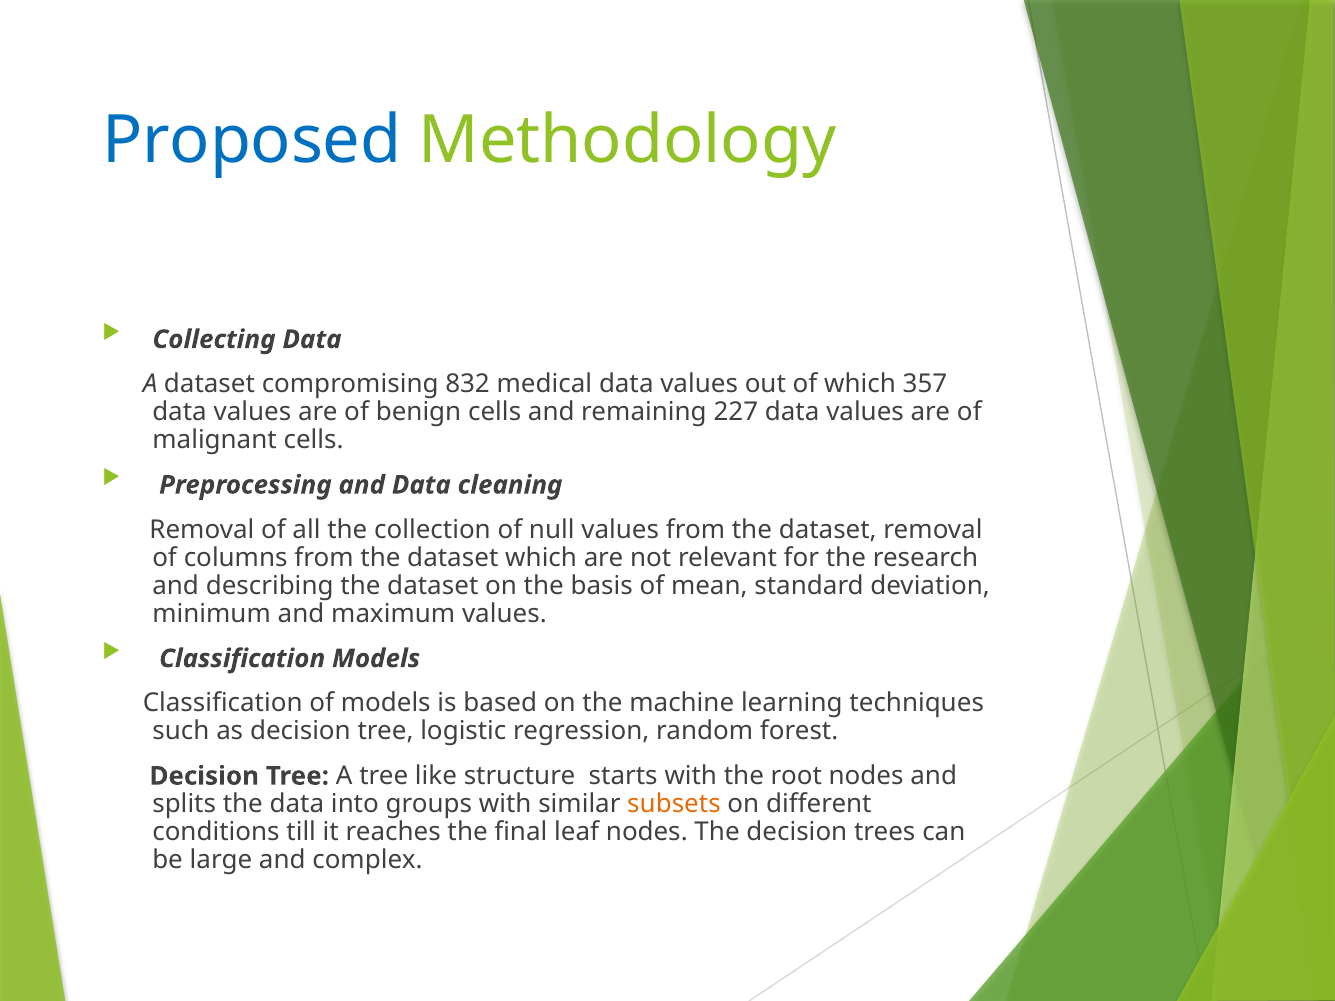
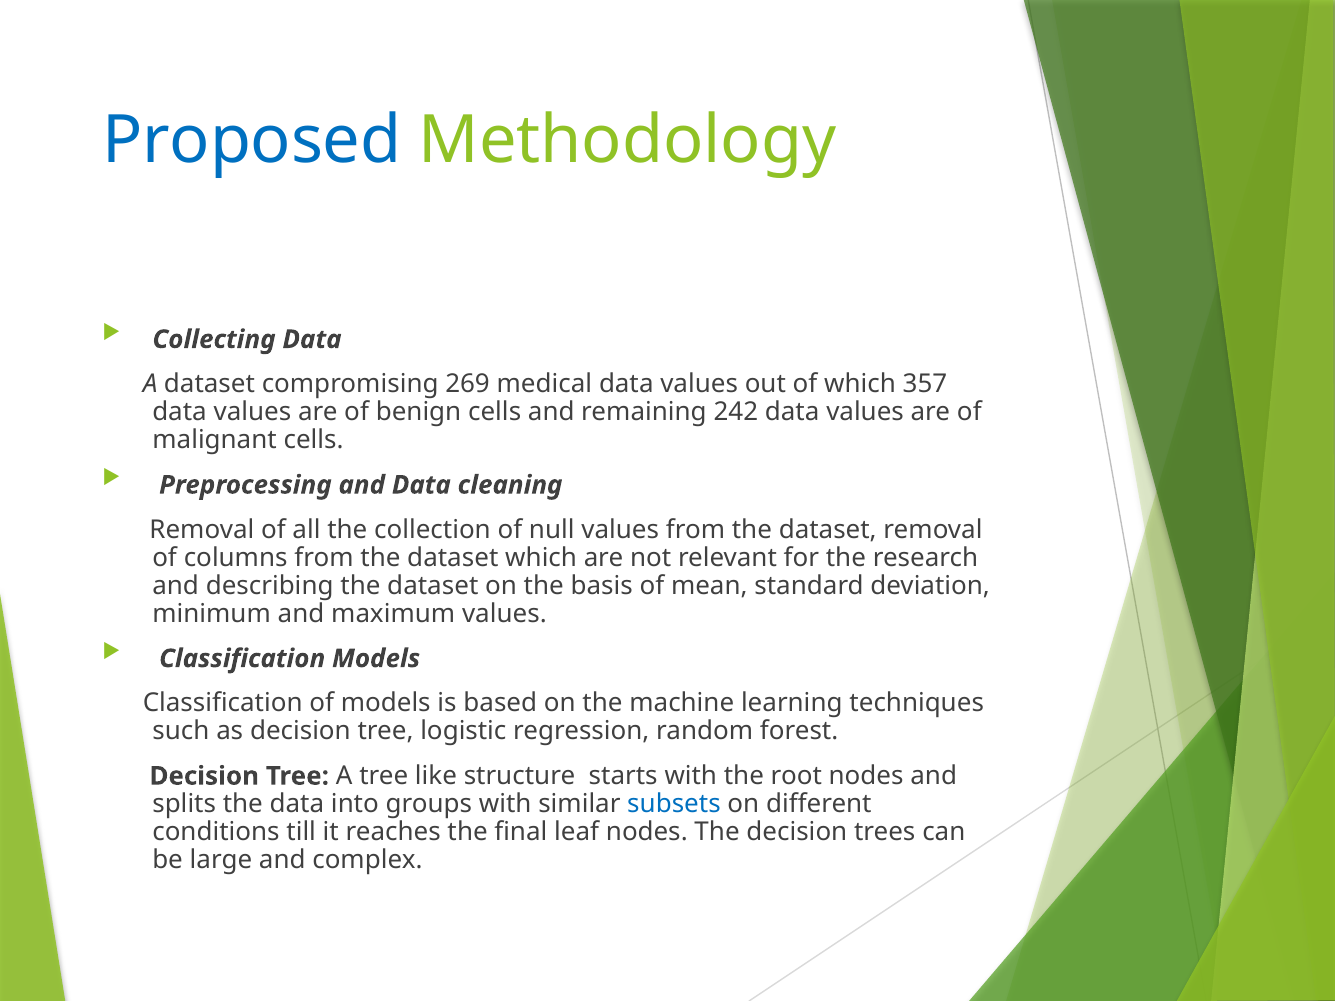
832: 832 -> 269 (468, 384)
227: 227 -> 242 (736, 412)
subsets colour: orange -> blue (674, 804)
